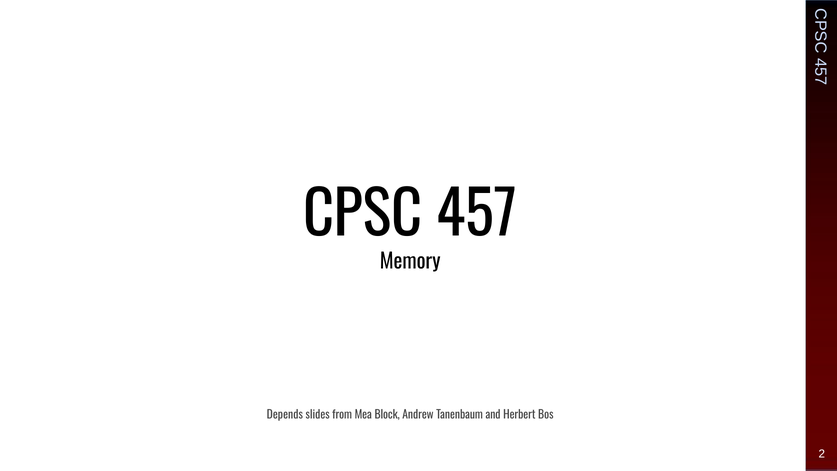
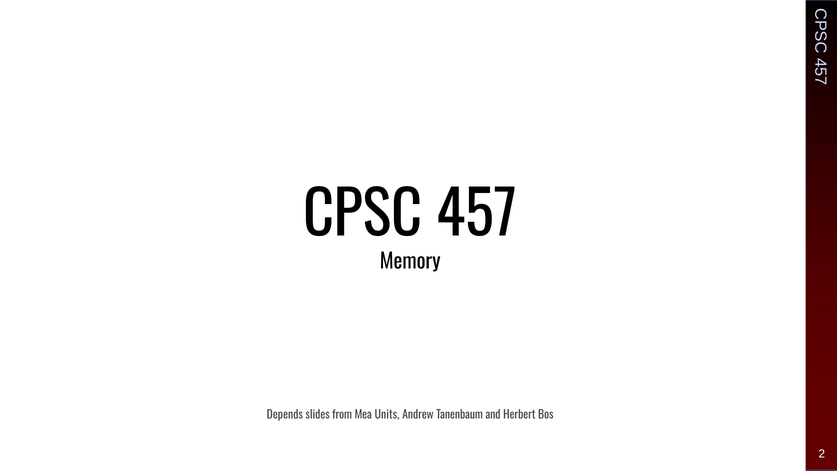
Block: Block -> Units (387, 415)
